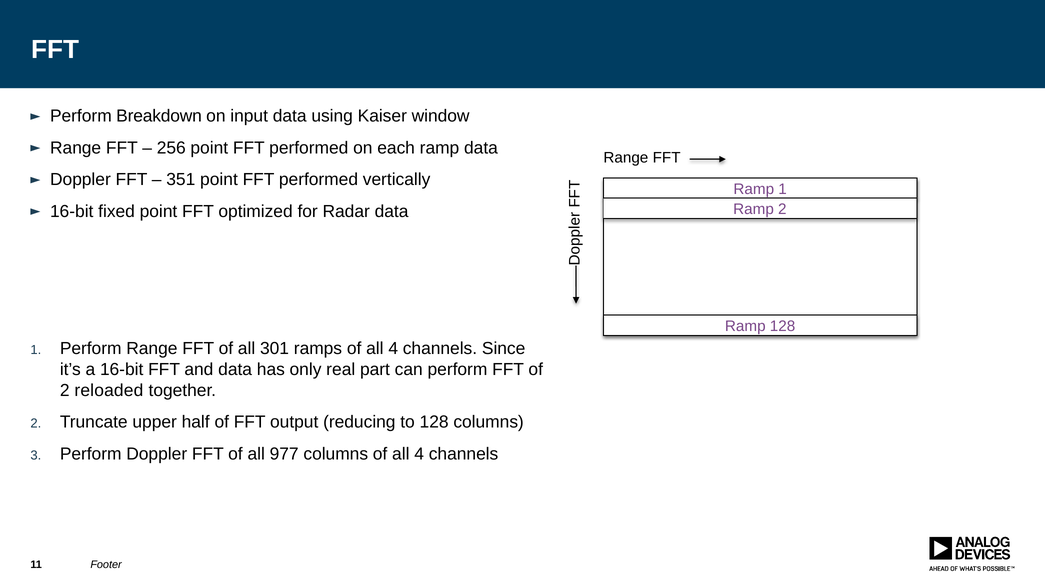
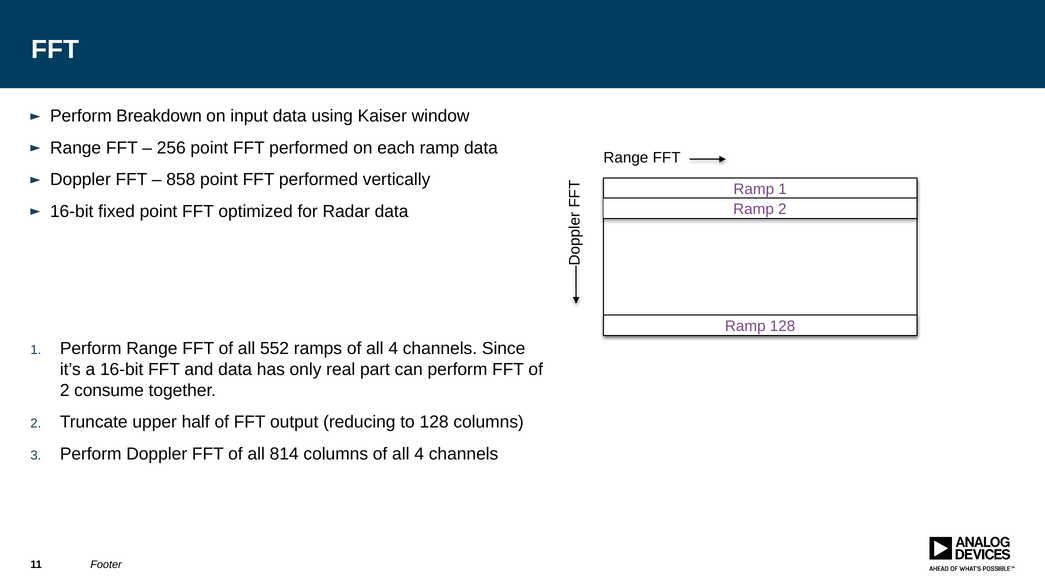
351: 351 -> 858 (181, 180)
301: 301 -> 552 (275, 349)
reloaded: reloaded -> consume (109, 390)
977: 977 -> 814 (284, 454)
